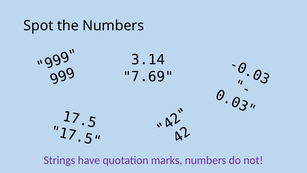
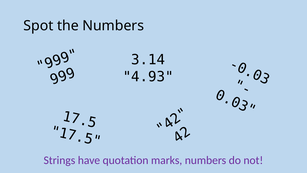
7.69: 7.69 -> 4.93 (148, 77)
